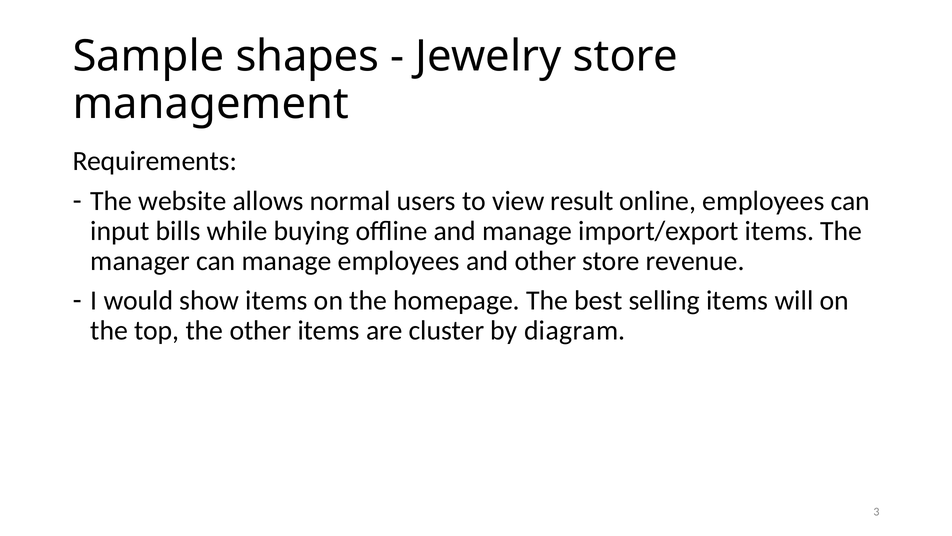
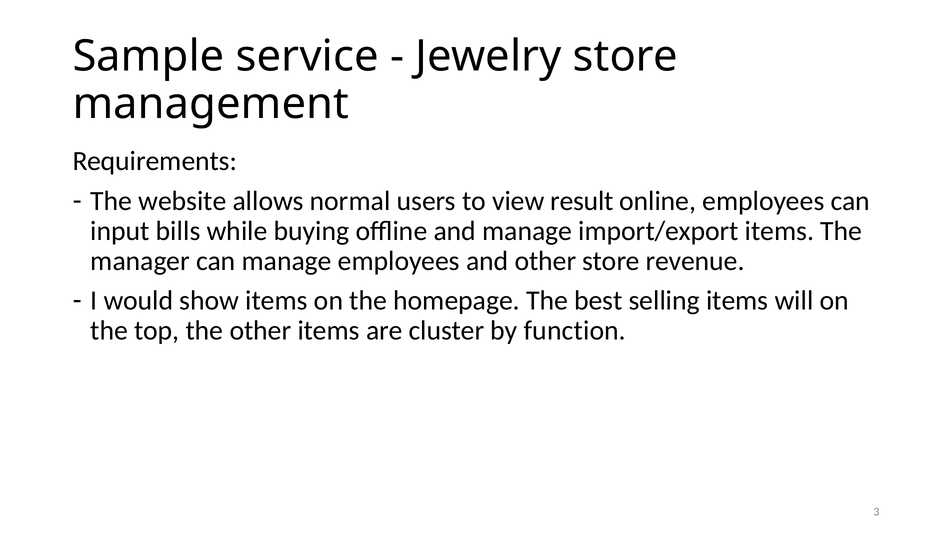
shapes: shapes -> service (307, 56)
diagram: diagram -> function (575, 330)
